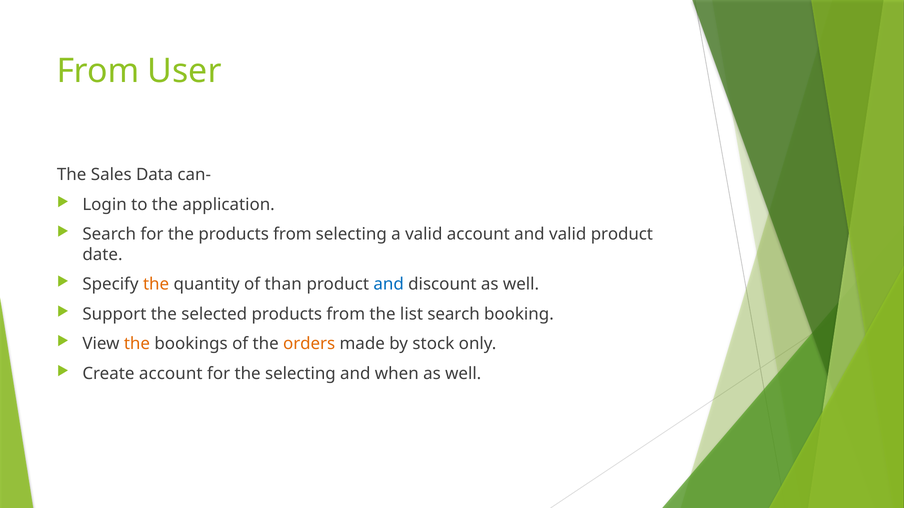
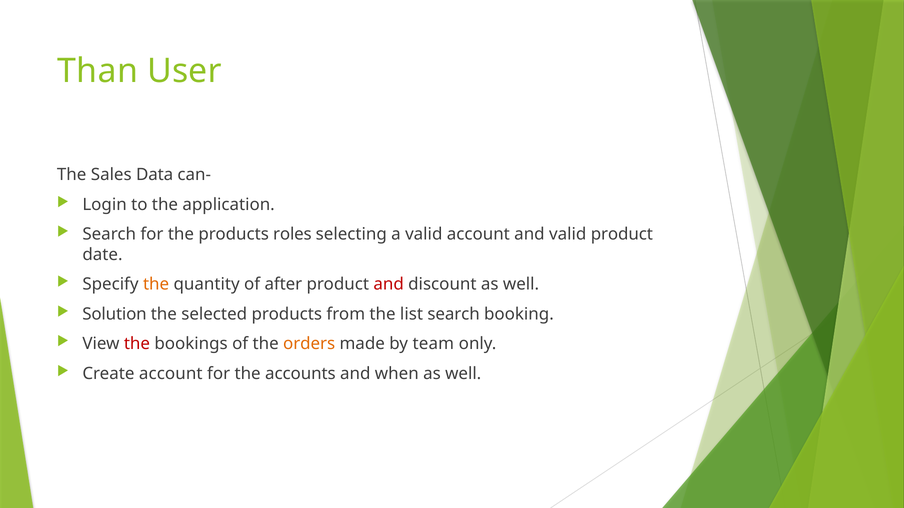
From: From -> Than (98, 71)
the products from: from -> roles (292, 234)
than: than -> after (283, 285)
and colour: blue -> red (389, 285)
Support: Support -> Solution (114, 314)
the colour: orange -> red (137, 344)
stock: stock -> team (433, 344)
the selecting: selecting -> accounts (300, 374)
